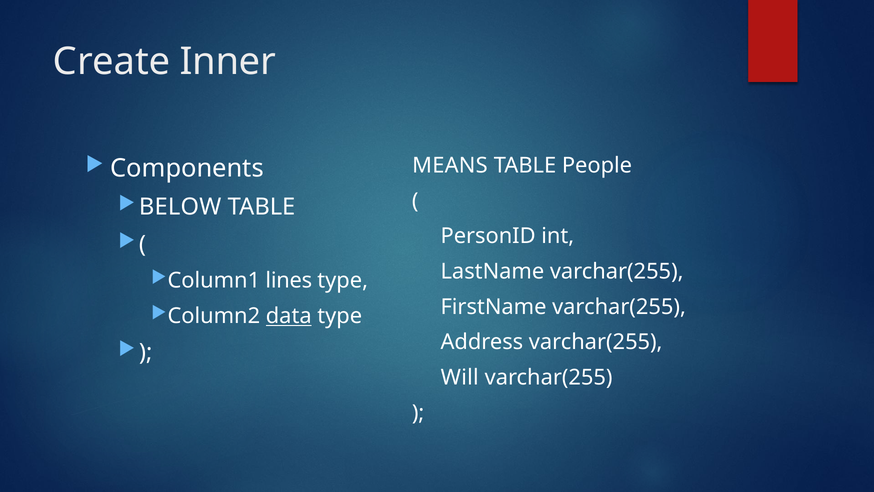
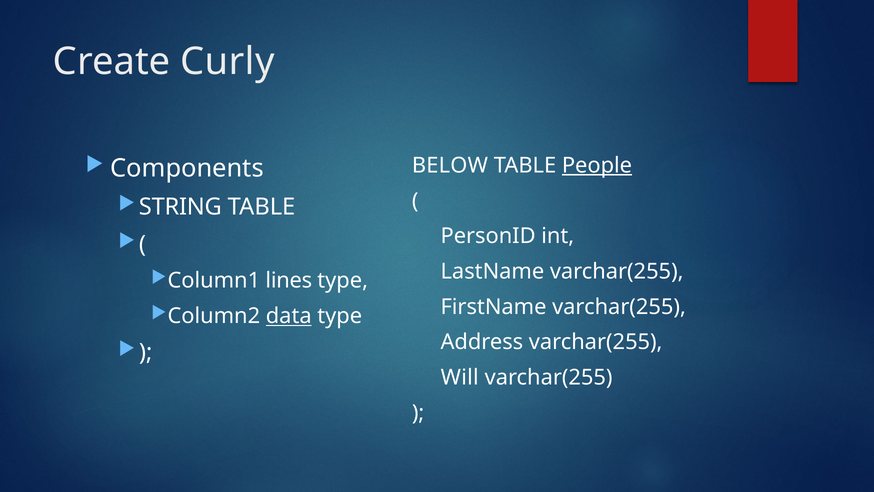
Inner: Inner -> Curly (227, 61)
MEANS: MEANS -> BELOW (450, 165)
People underline: none -> present (597, 165)
BELOW: BELOW -> STRING (180, 207)
